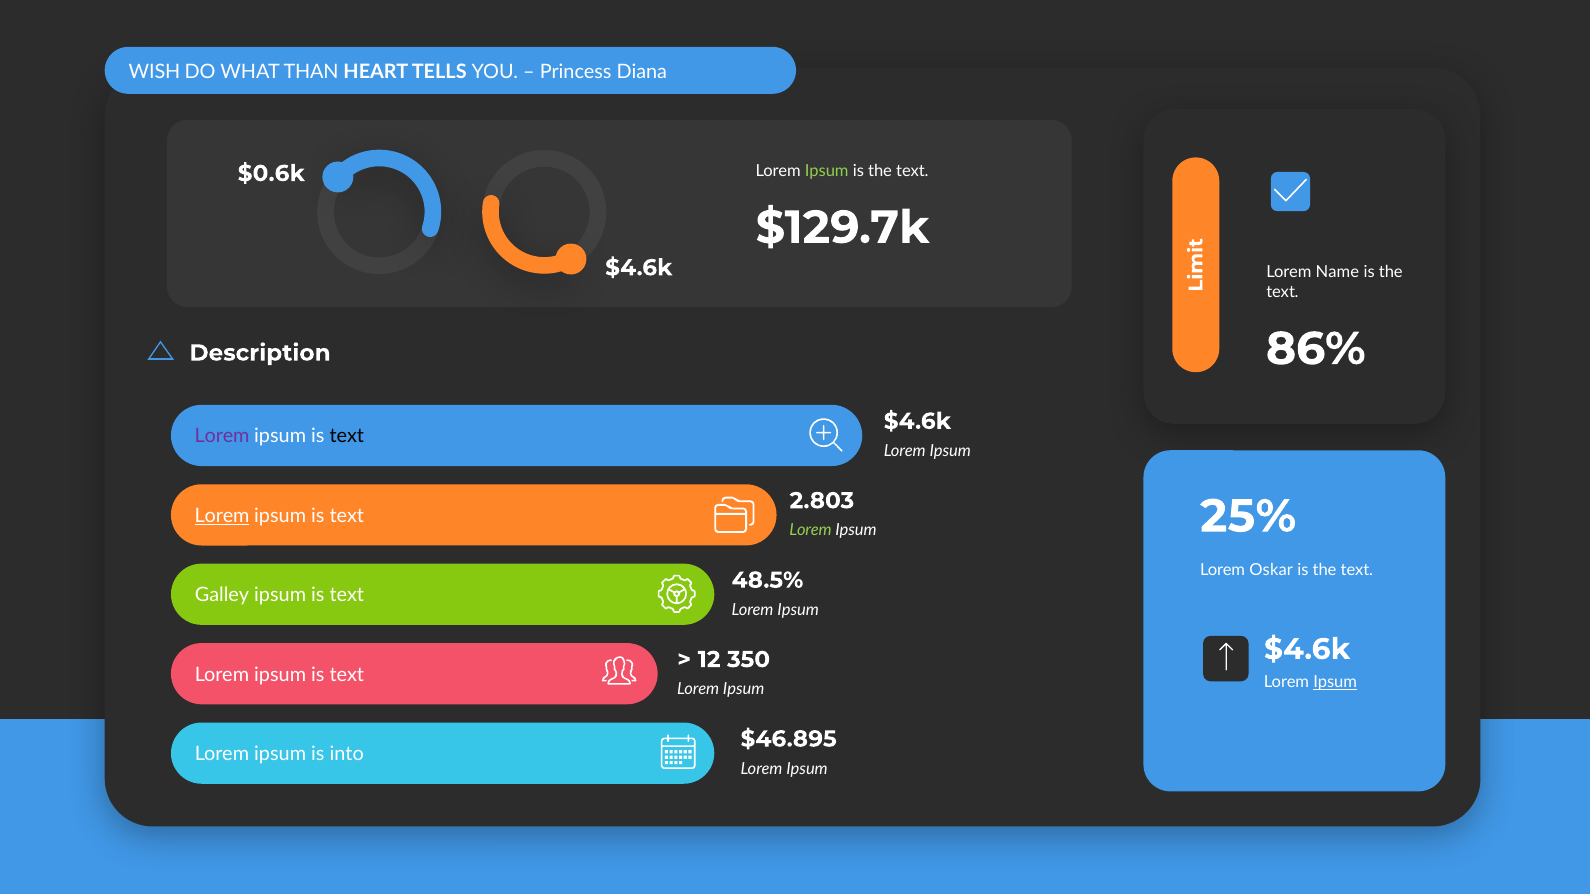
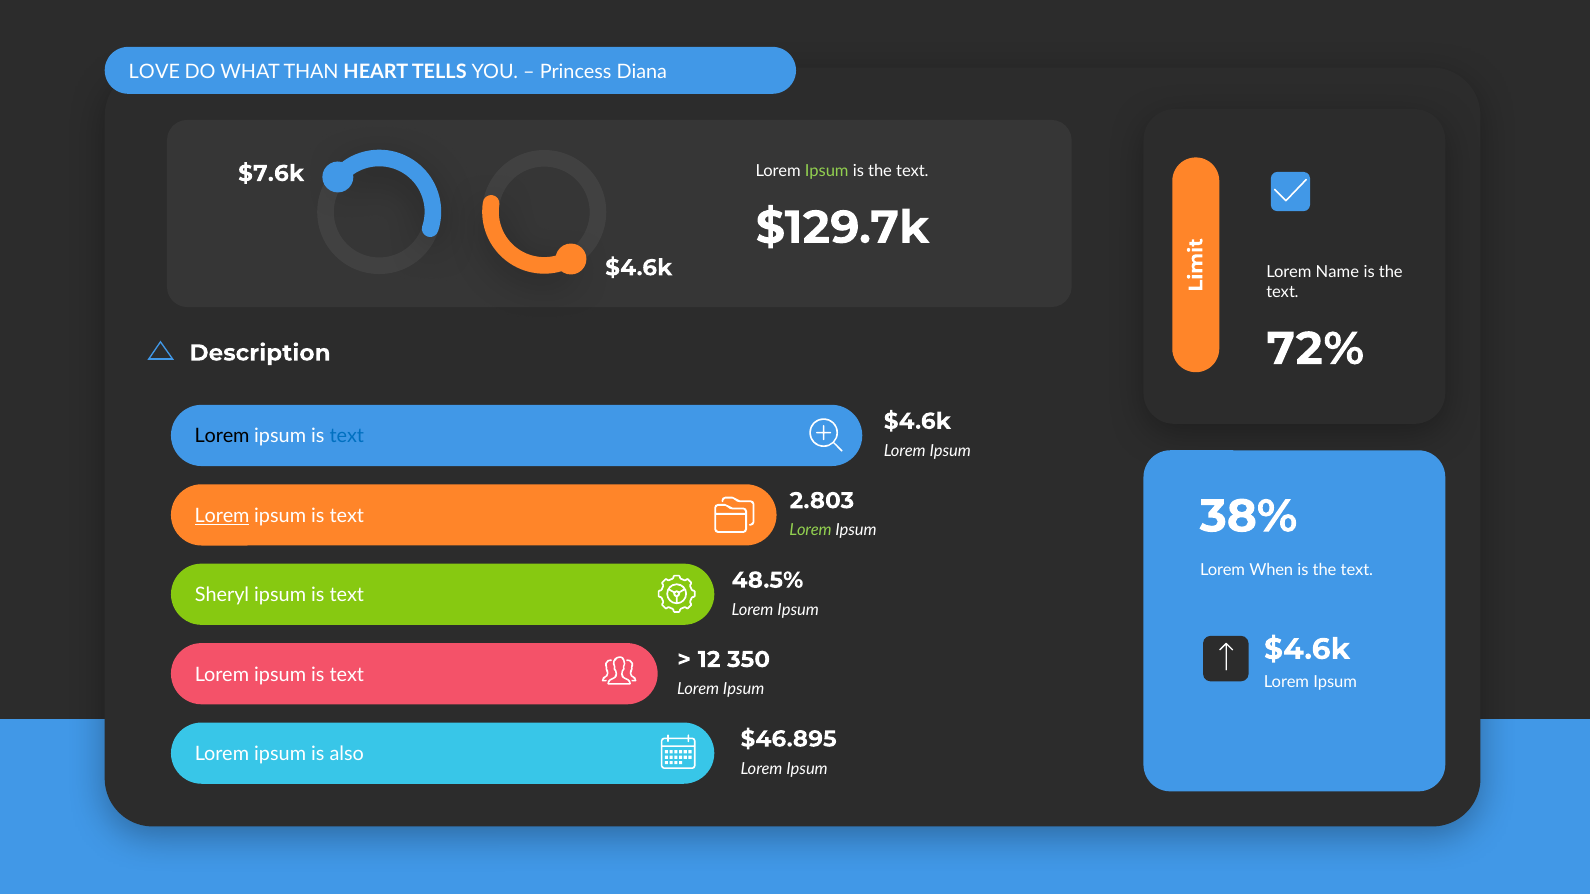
WISH: WISH -> LOVE (154, 72)
$0.6k: $0.6k -> $7.6k (271, 173)
86%: 86% -> 72% (1315, 349)
Lorem colour: purple -> black (222, 436)
text colour: black -> blue (347, 436)
25%: 25% -> 38% (1248, 516)
Oskar: Oskar -> When (1271, 571)
Galley: Galley -> Sheryl (222, 595)
Ipsum underline: present -> none (1335, 683)
into: into -> also (347, 754)
